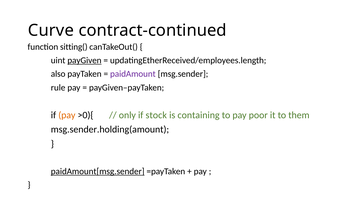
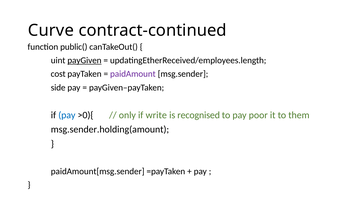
sitting(: sitting( -> public( (74, 47)
also: also -> cost (58, 74)
rule: rule -> side (58, 87)
pay colour: orange -> blue (67, 115)
stock: stock -> write (156, 115)
containing: containing -> recognised (199, 115)
paidAmount[msg.sender underline: present -> none (98, 171)
